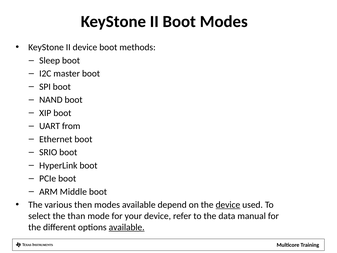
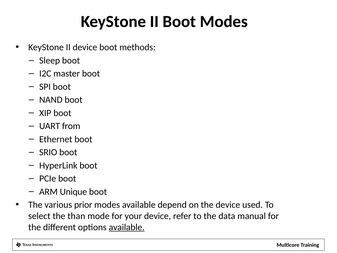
Middle: Middle -> Unique (73, 191)
then: then -> prior (83, 205)
device underline: present -> none (228, 205)
